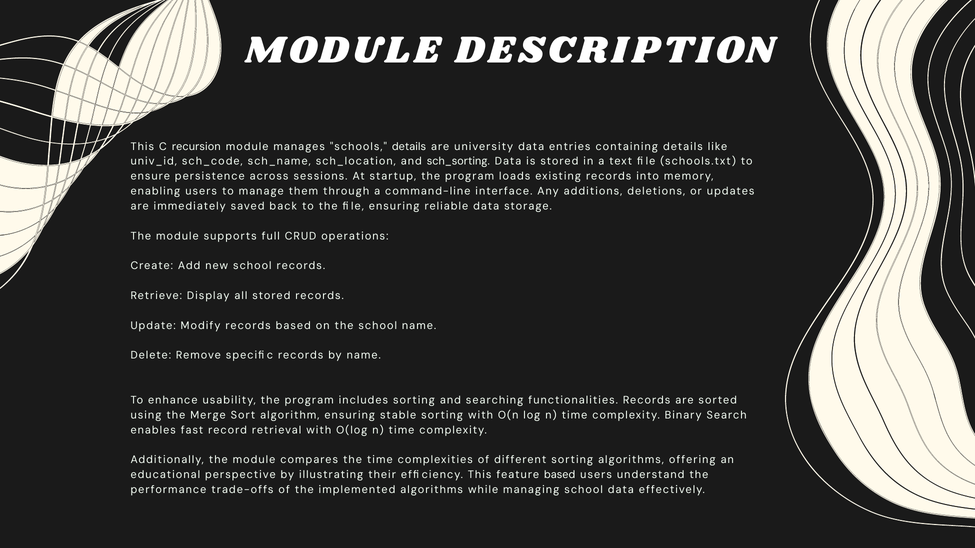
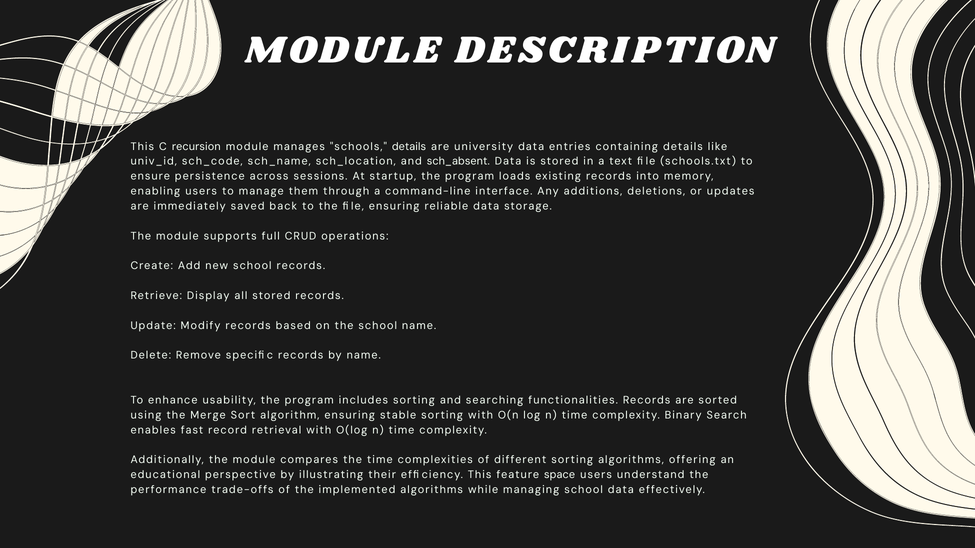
sch_sorting: sch_sorting -> sch_absent (458, 162)
feature based: based -> space (560, 475)
